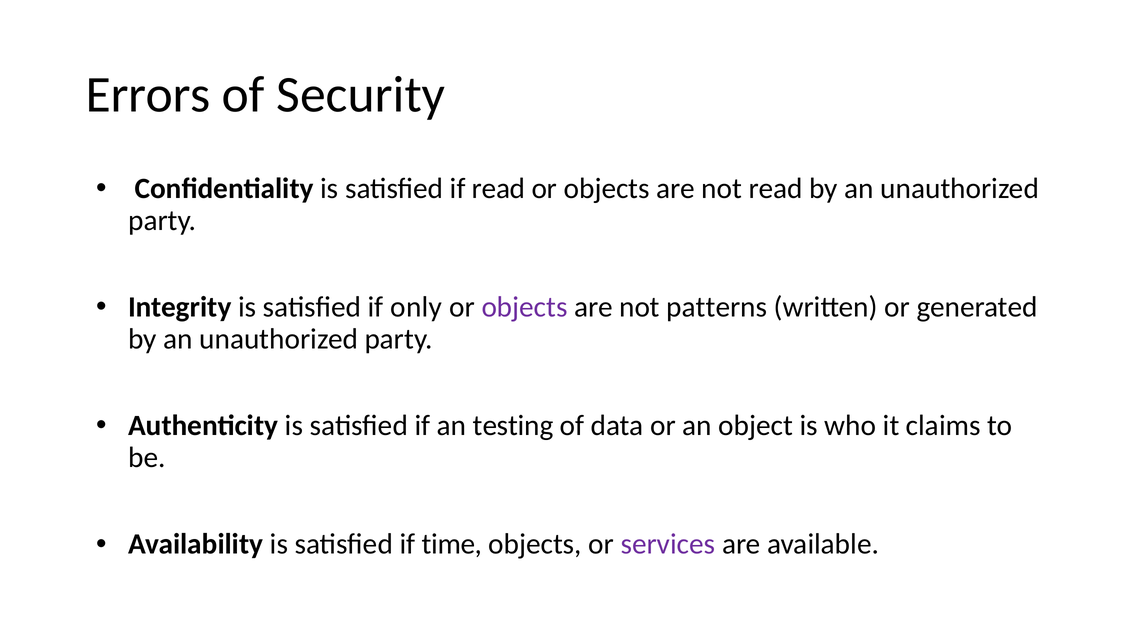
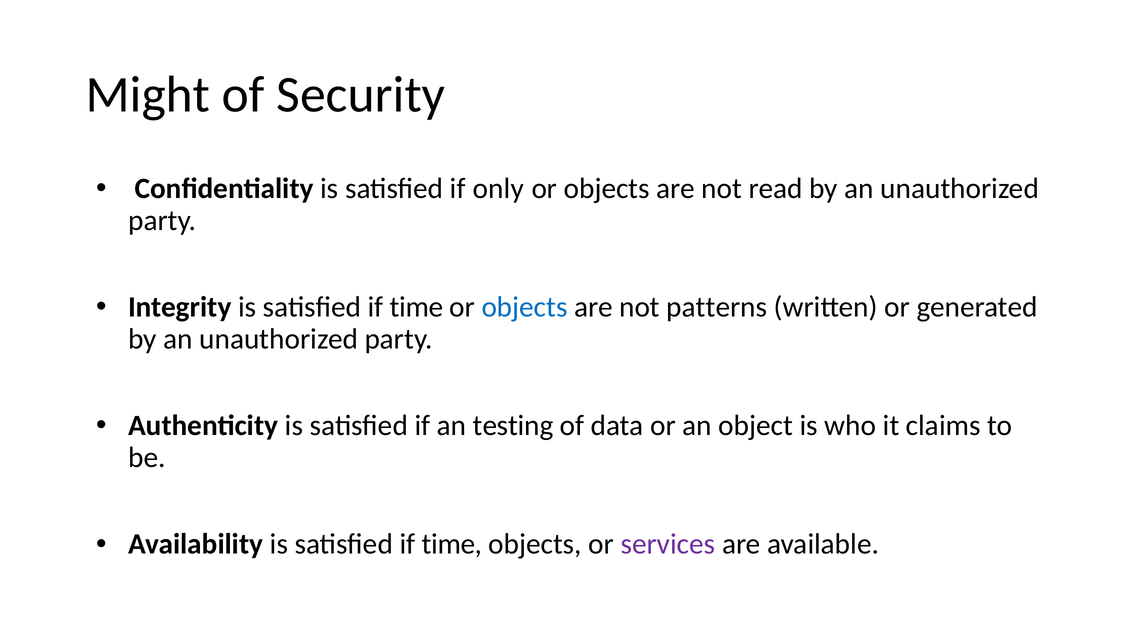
Errors: Errors -> Might (148, 95)
if read: read -> only (498, 189)
only: only -> time (416, 307)
objects colour: purple -> blue (525, 307)
